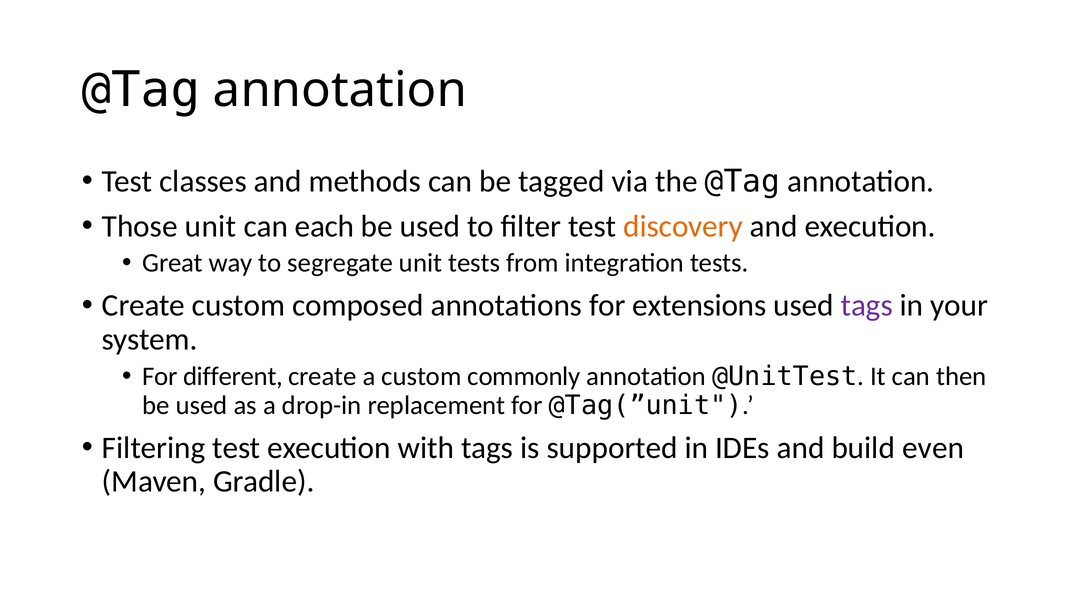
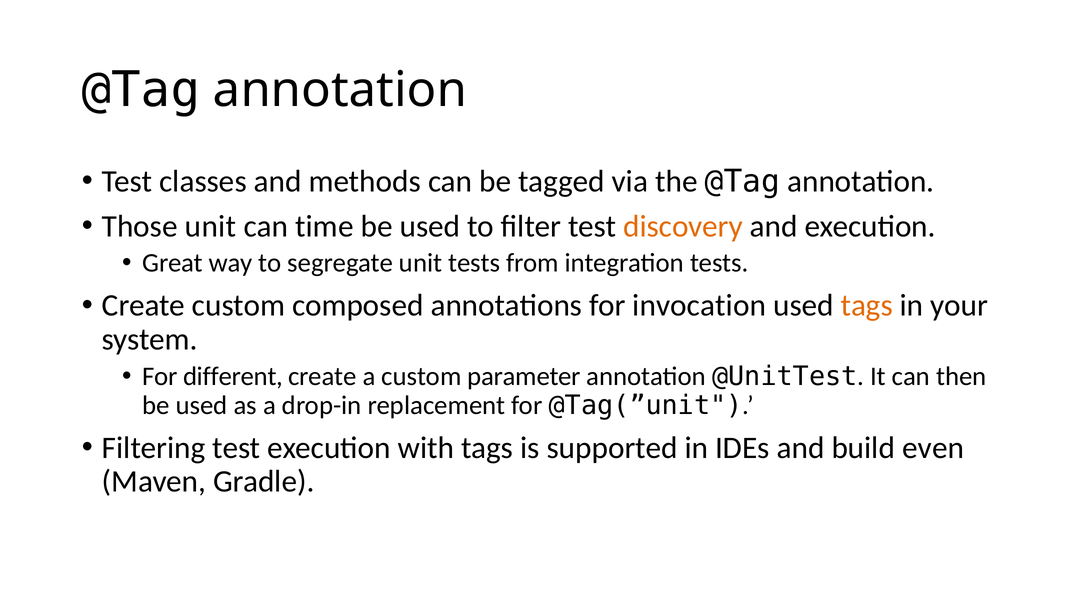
each: each -> time (324, 226)
extensions: extensions -> invocation (699, 306)
tags colour: purple -> orange (867, 306)
commonly: commonly -> parameter (524, 377)
